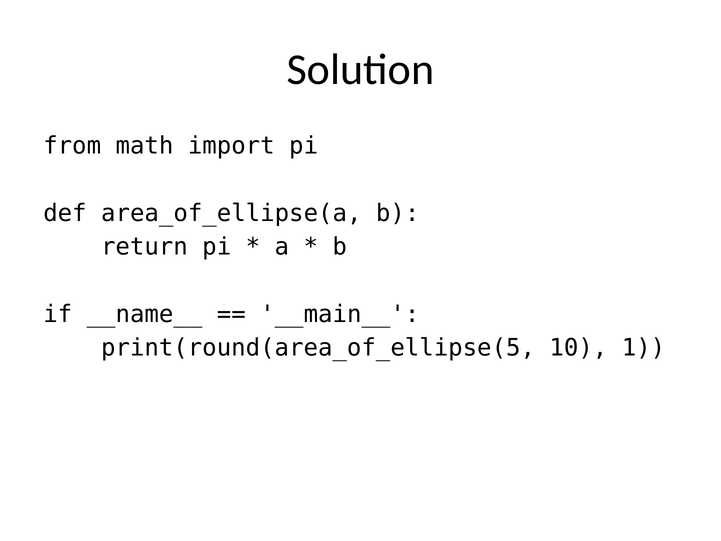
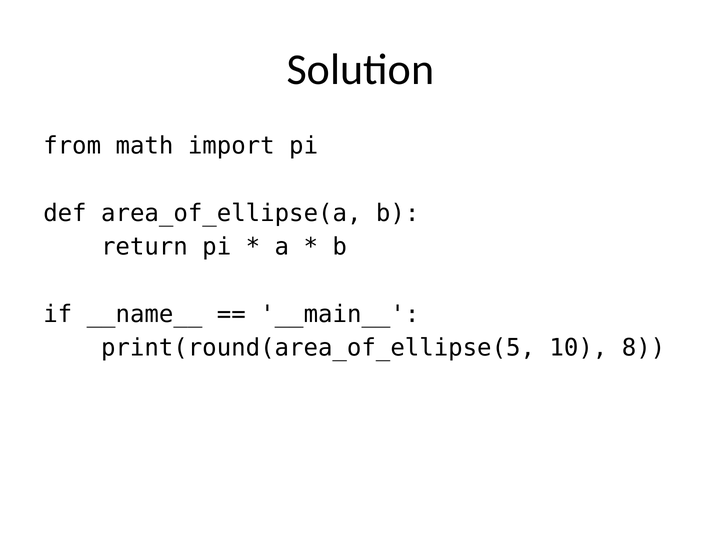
1: 1 -> 8 (644, 348)
